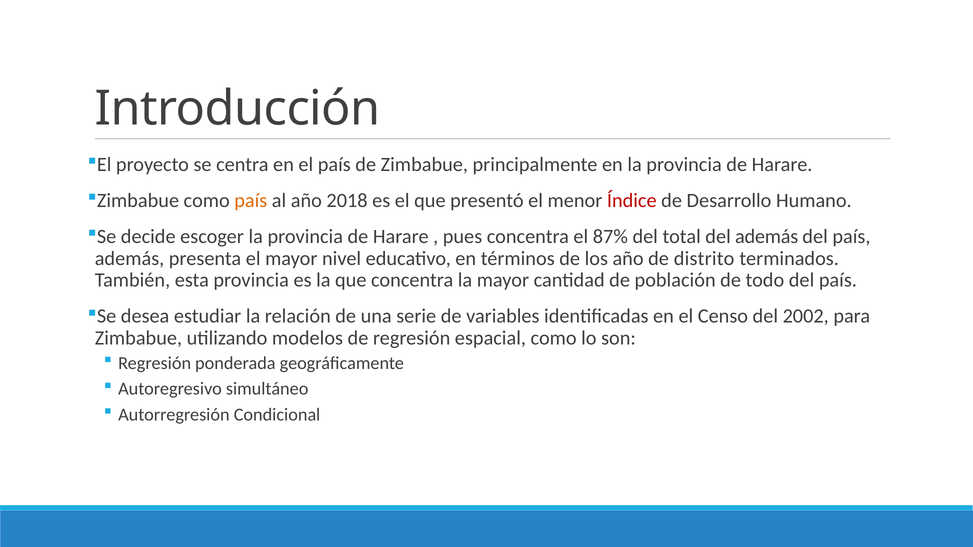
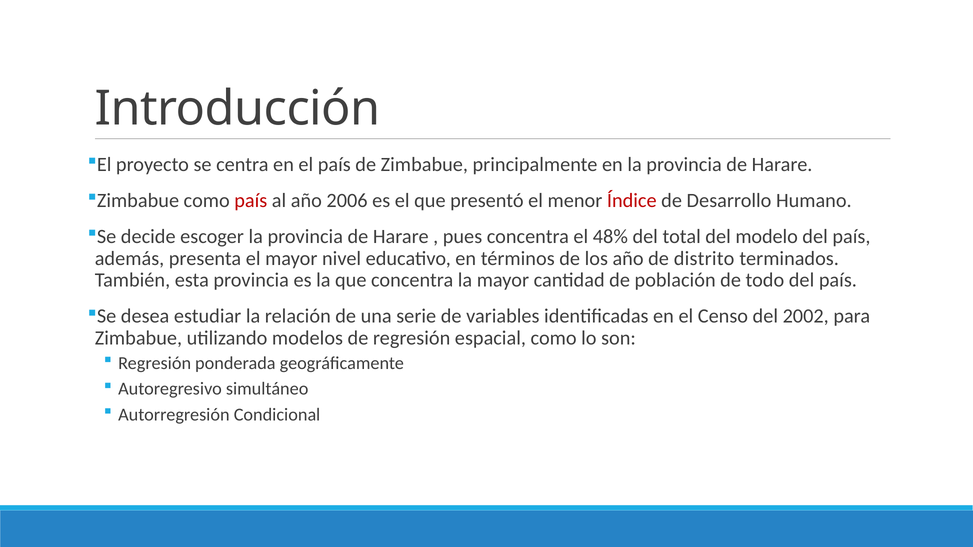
país colour: orange -> red (251, 201)
2018: 2018 -> 2006 (347, 201)
87%: 87% -> 48% (610, 237)
del además: además -> modelo (767, 237)
